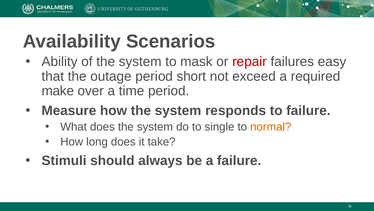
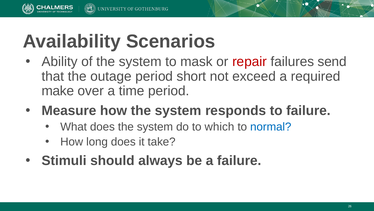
easy: easy -> send (332, 62)
single: single -> which (219, 127)
normal colour: orange -> blue (271, 127)
